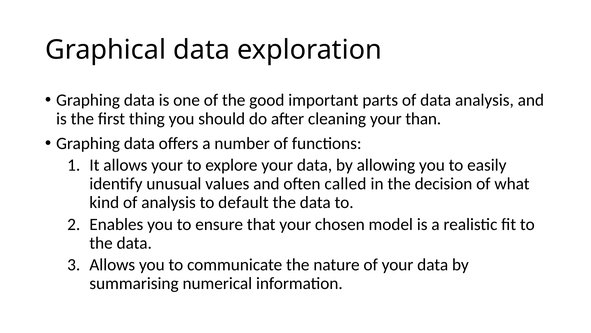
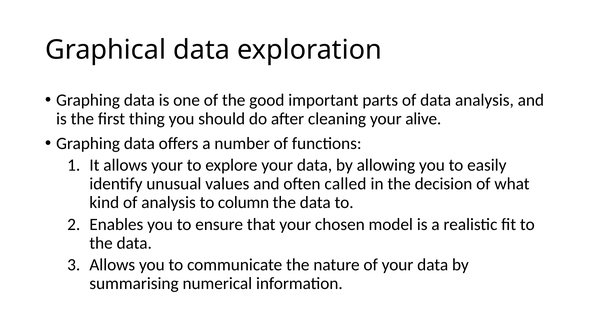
than: than -> alive (423, 119)
default: default -> column (244, 202)
